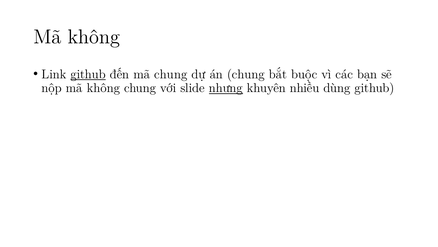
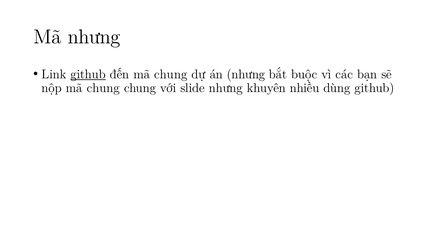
không: không -> nhưng (94, 37)
án chung: chung -> nhưng (246, 74)
nộp mã không: không -> chung (103, 88)
nhưng underline: present -> none (226, 88)
